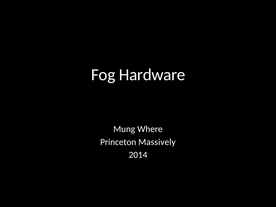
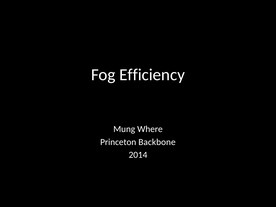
Hardware: Hardware -> Efficiency (152, 75)
Massively: Massively -> Backbone (157, 142)
